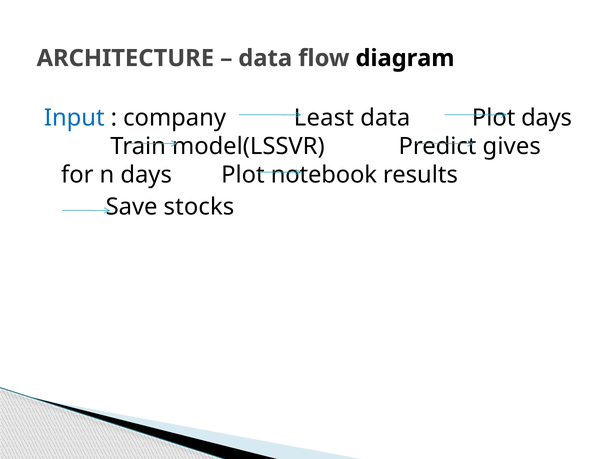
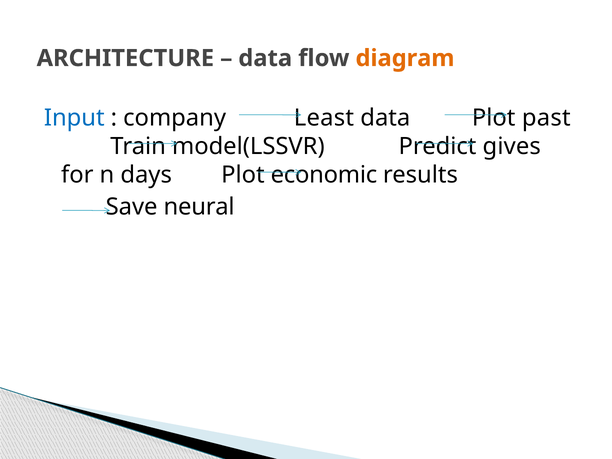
diagram colour: black -> orange (405, 58)
Plot days: days -> past (546, 118)
notebook: notebook -> economic (324, 175)
stocks: stocks -> neural (199, 207)
